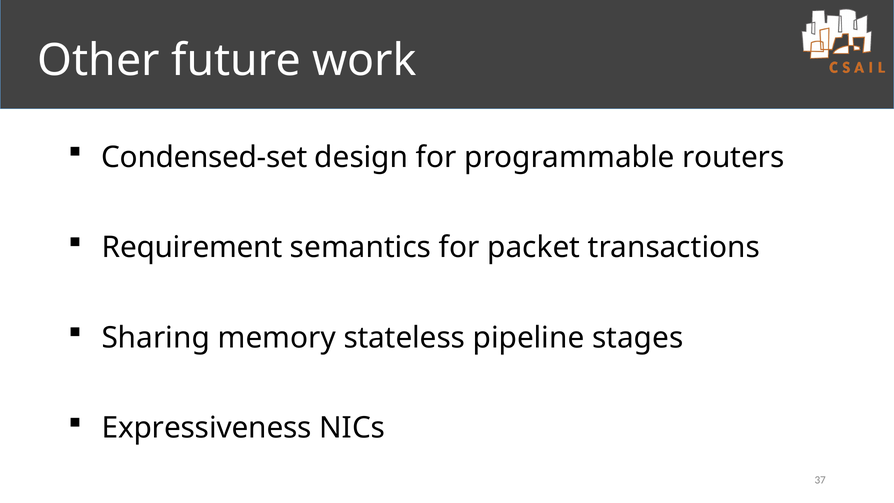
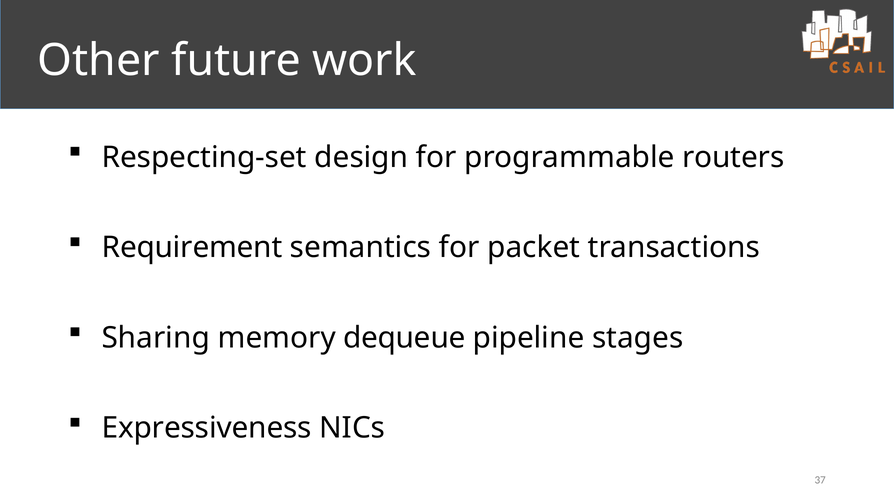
Condensed-set: Condensed-set -> Respecting-set (204, 157)
stateless: stateless -> dequeue (404, 338)
